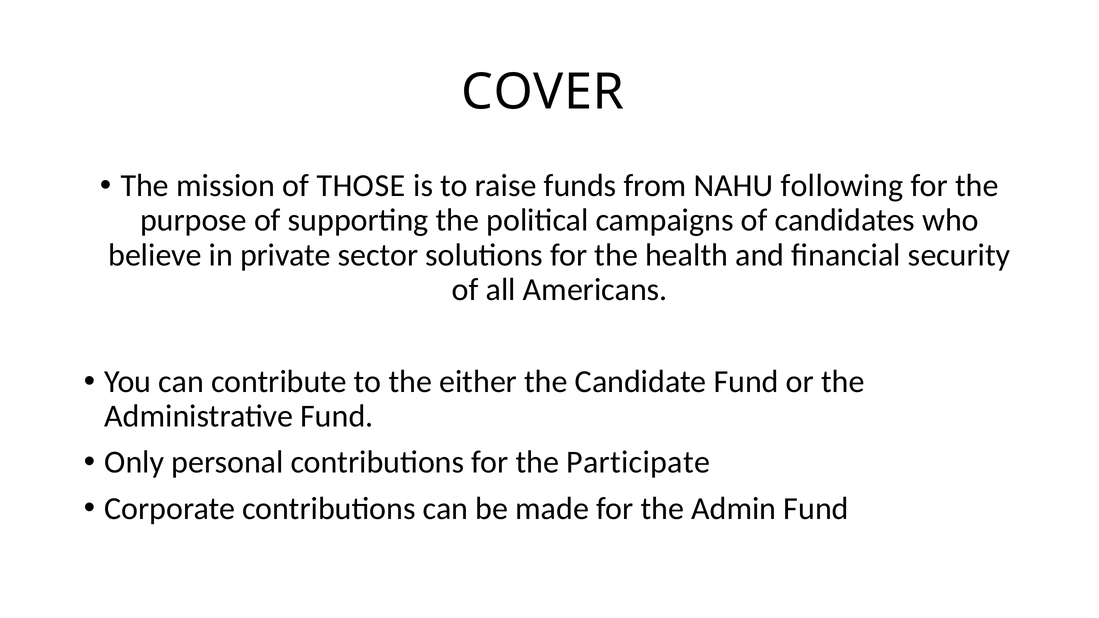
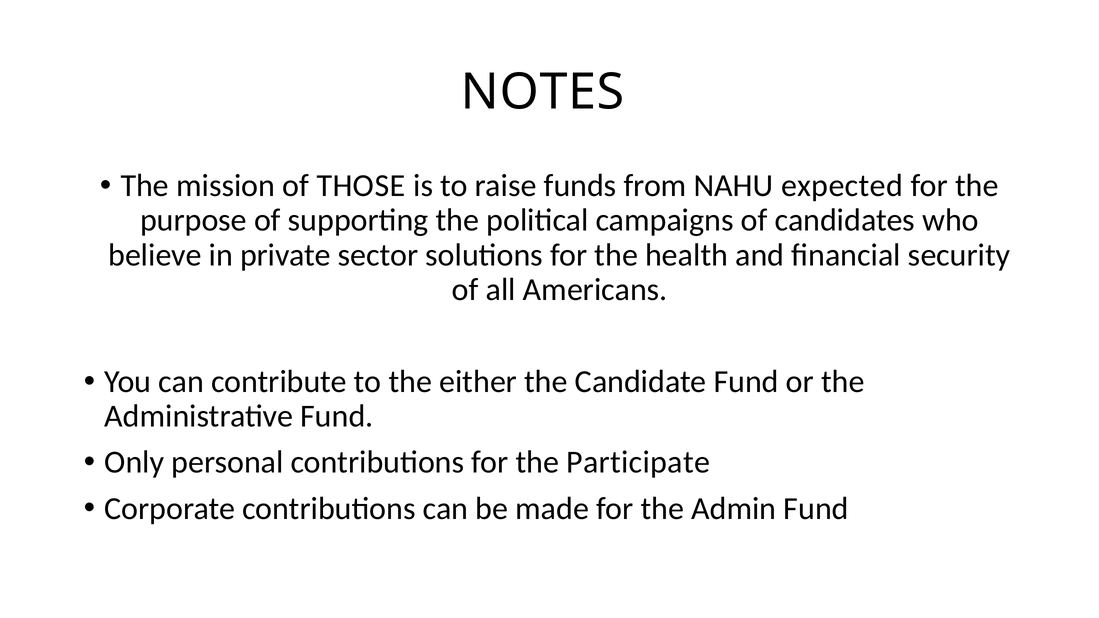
COVER: COVER -> NOTES (543, 92)
following: following -> expected (842, 186)
